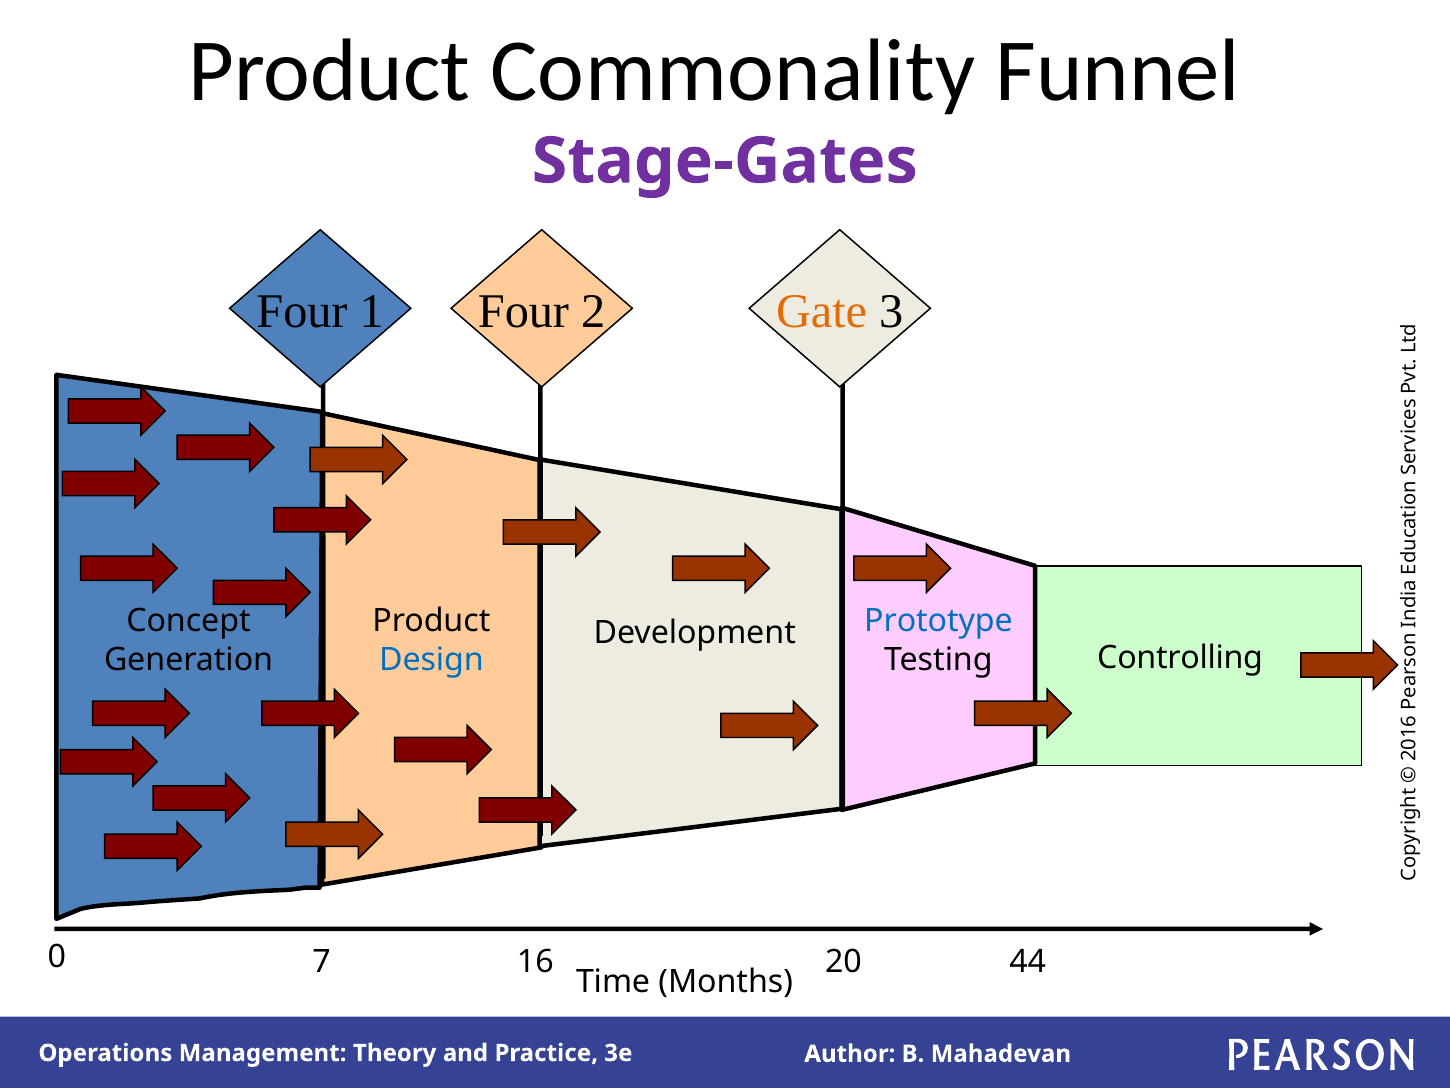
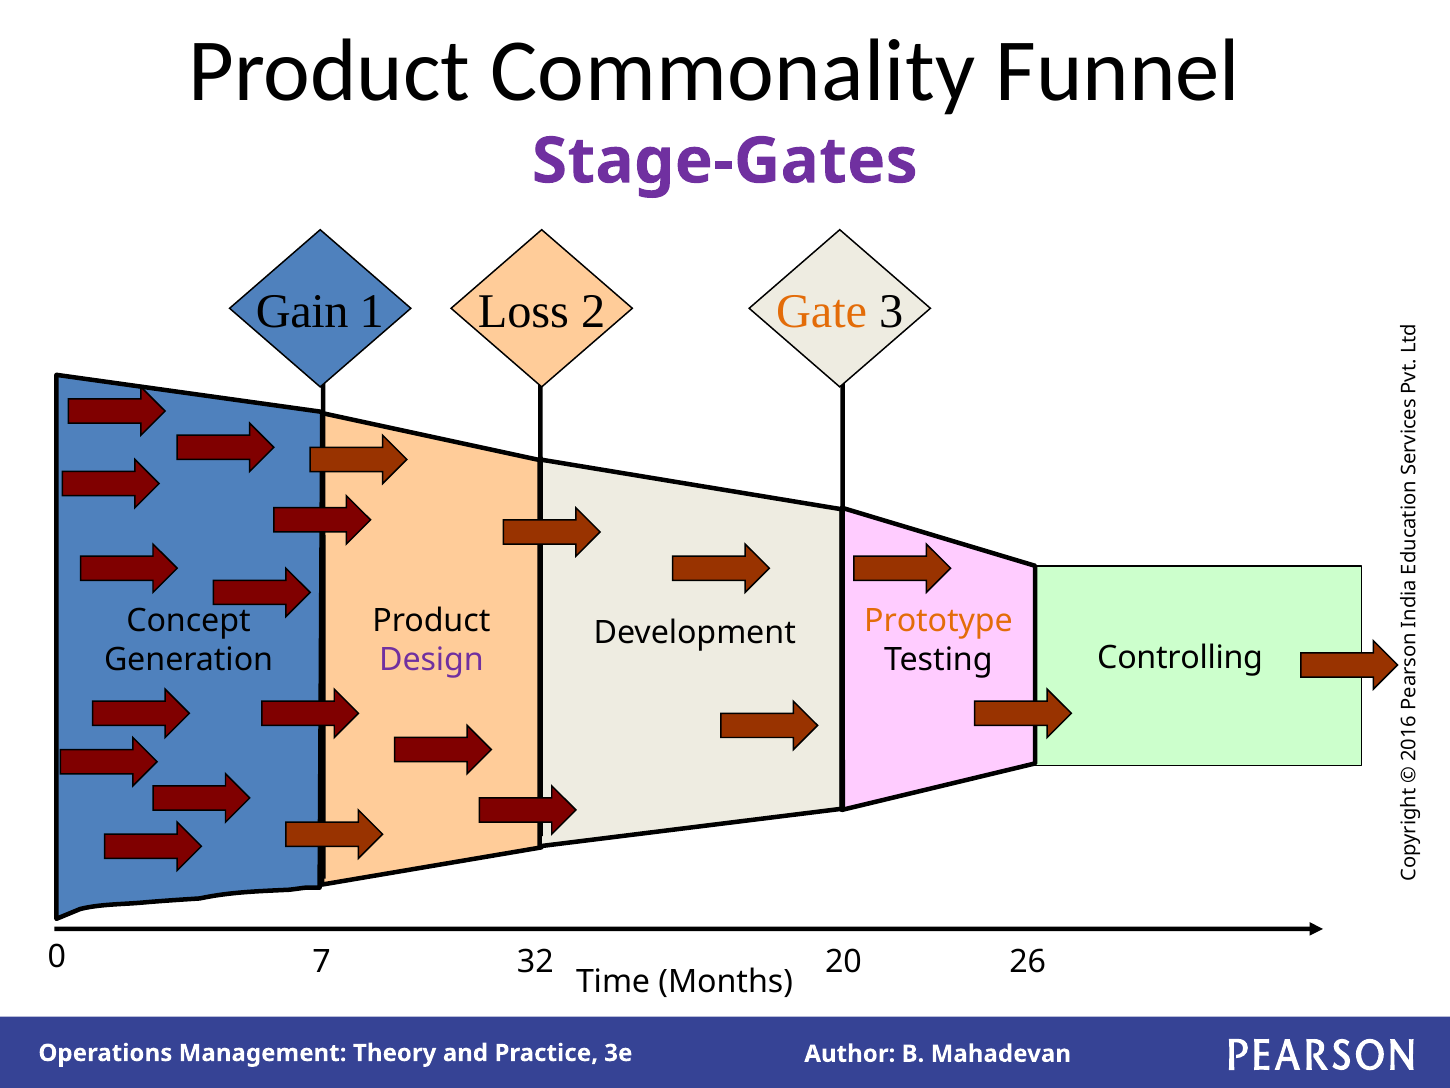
Four: Four -> Gain (302, 312)
1 Four: Four -> Loss (524, 312)
Prototype colour: blue -> orange (938, 621)
Design colour: blue -> purple (431, 660)
44: 44 -> 26 (1028, 962)
16: 16 -> 32 (535, 962)
